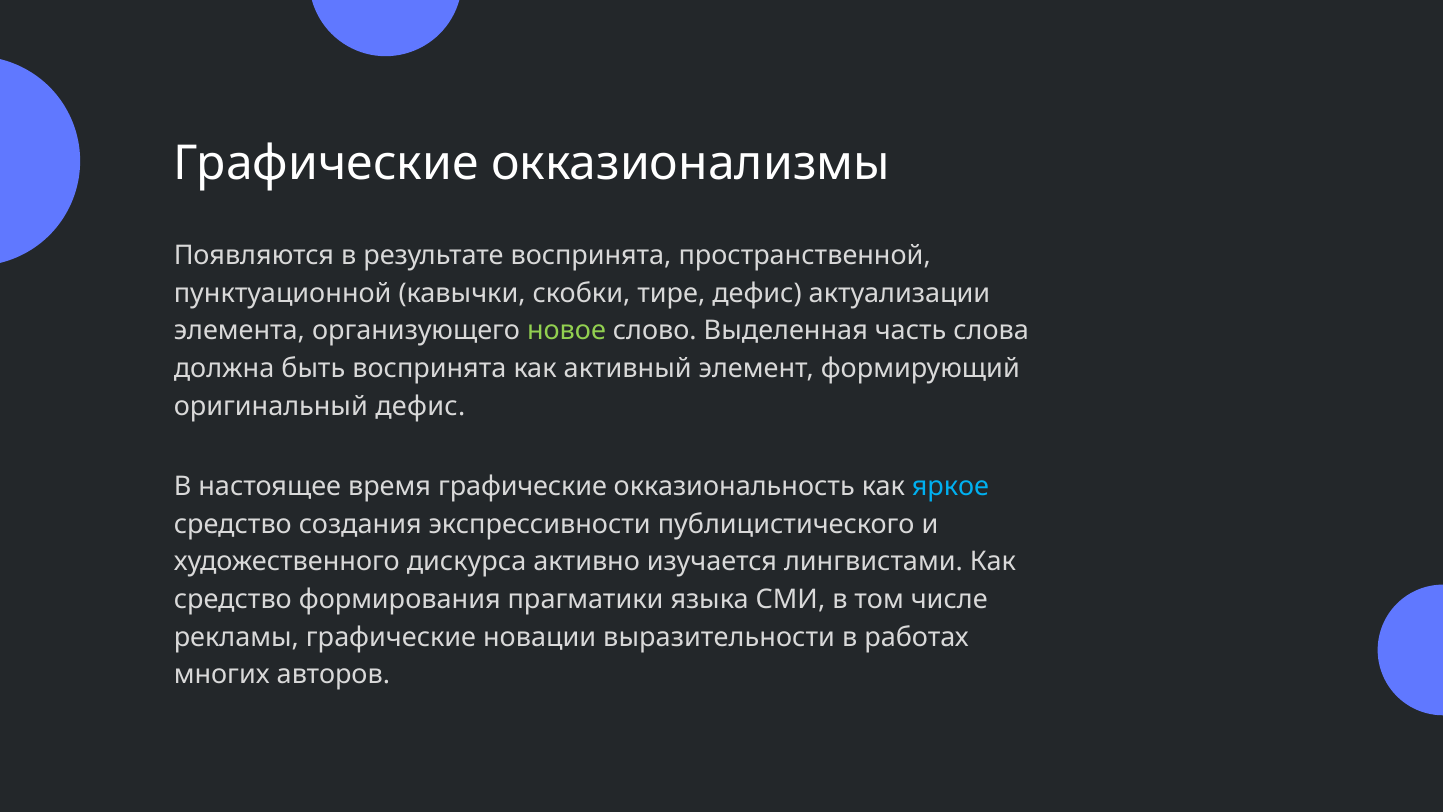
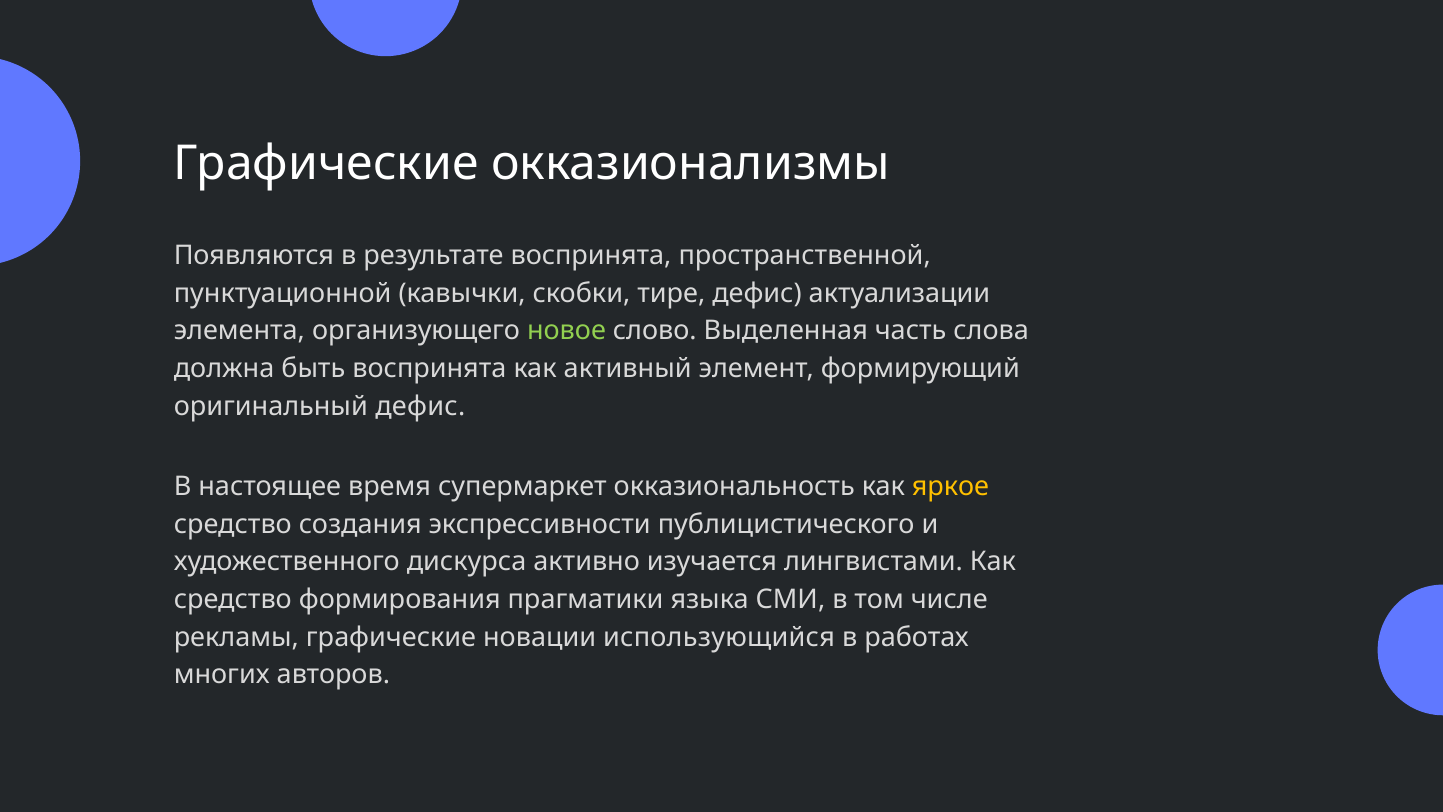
время графические: графические -> супермаркет (522, 487)
яркое colour: light blue -> yellow (950, 487)
выразительности: выразительности -> использующийся (719, 637)
